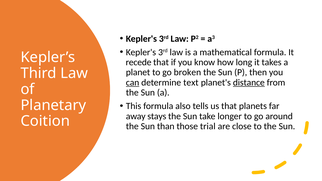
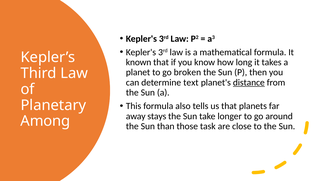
recede: recede -> known (139, 62)
can underline: present -> none (133, 83)
Coition: Coition -> Among (45, 121)
trial: trial -> task (208, 126)
